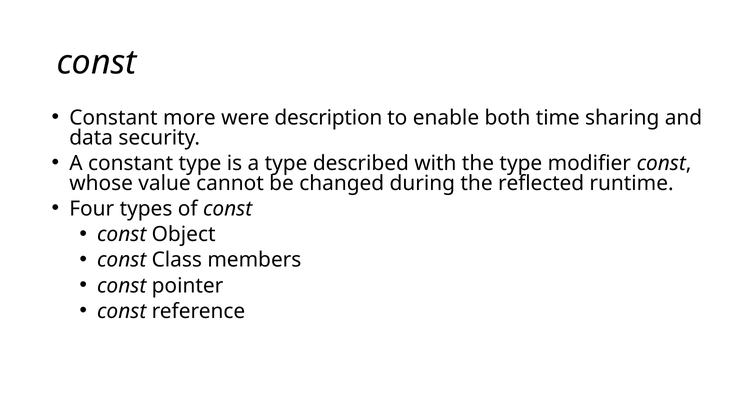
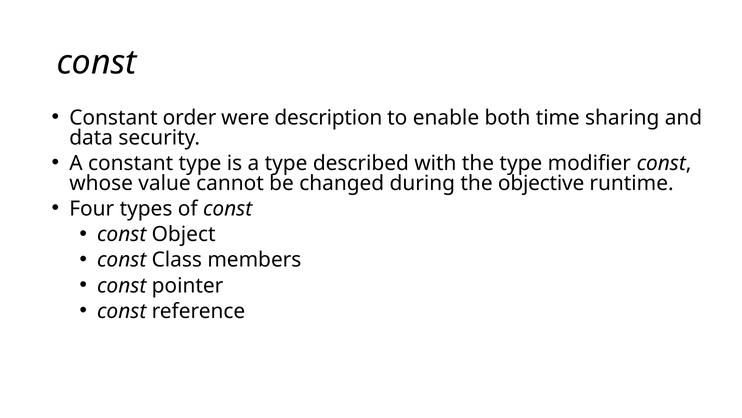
more: more -> order (190, 118)
reflected: reflected -> objective (541, 183)
